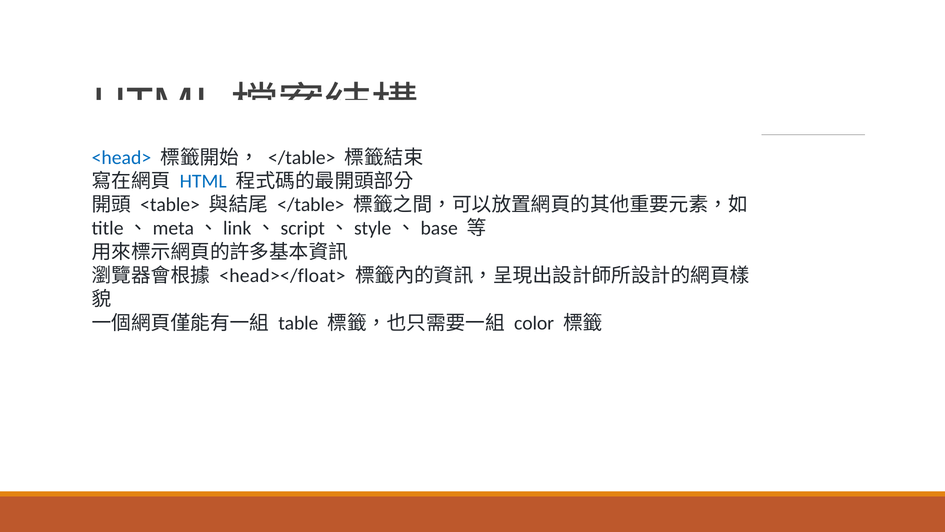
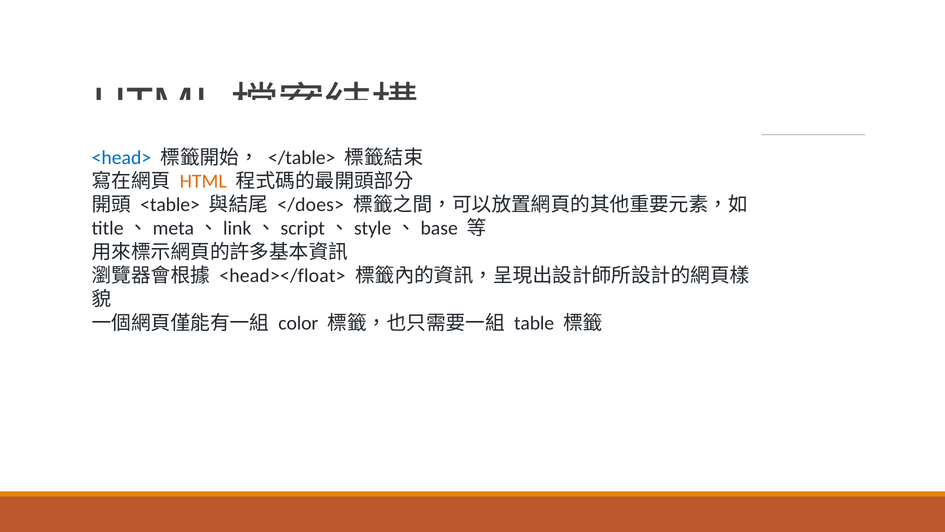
HTML colour: blue -> orange (203, 181)
</table>: </table> -> </does> (311, 205)
table: table -> color (298, 323)
color: color -> table (534, 323)
